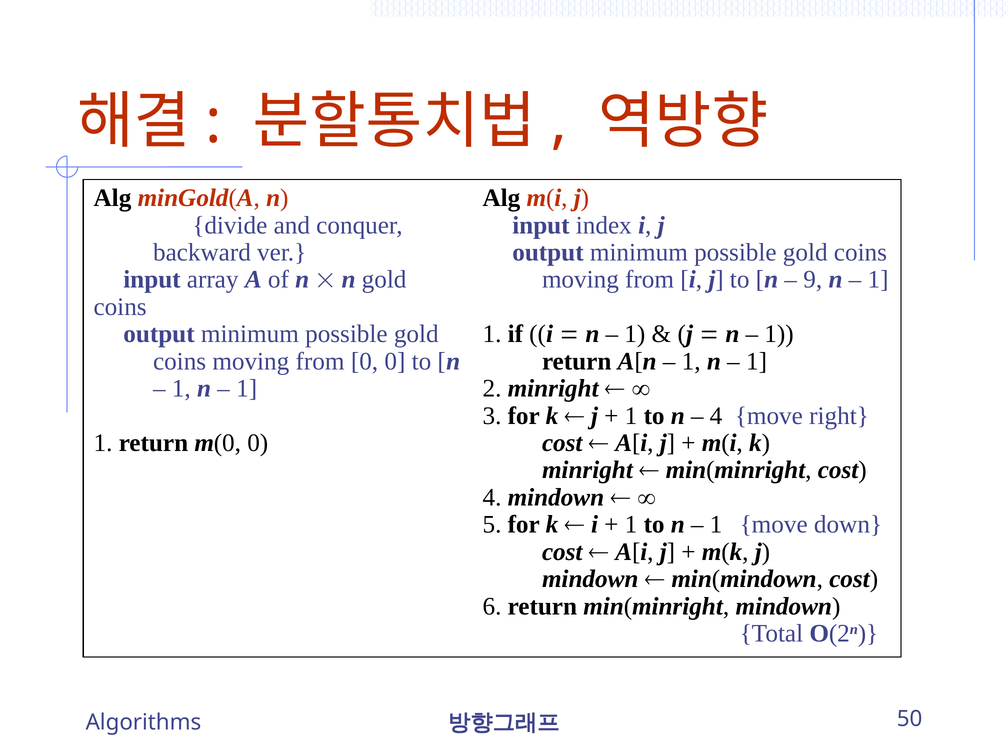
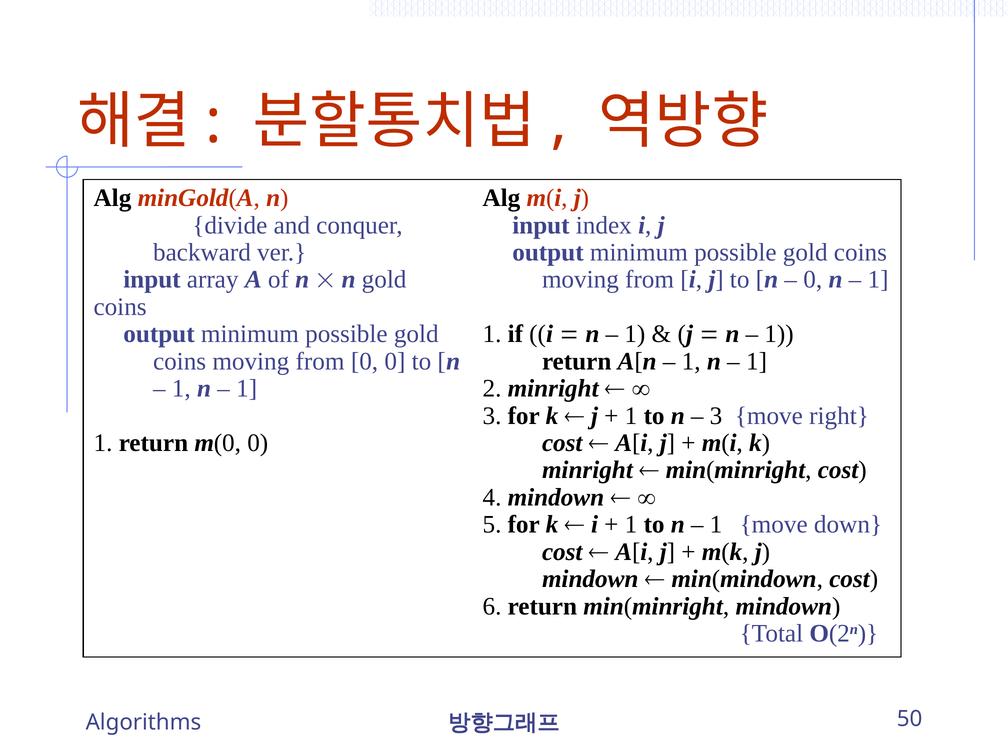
9: 9 -> 0 (813, 280)
4: 4 -> 3 (716, 416)
